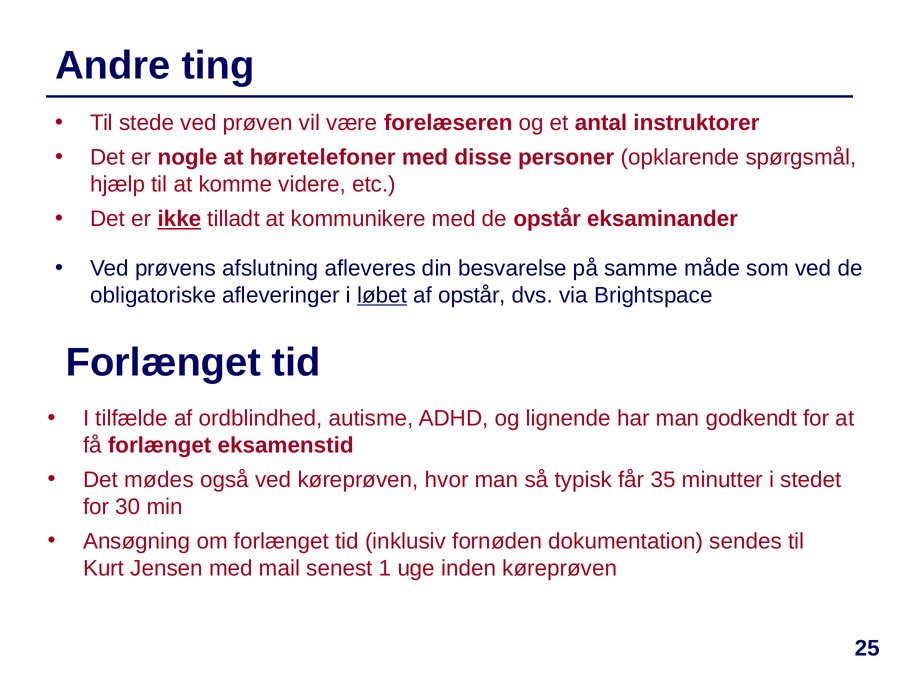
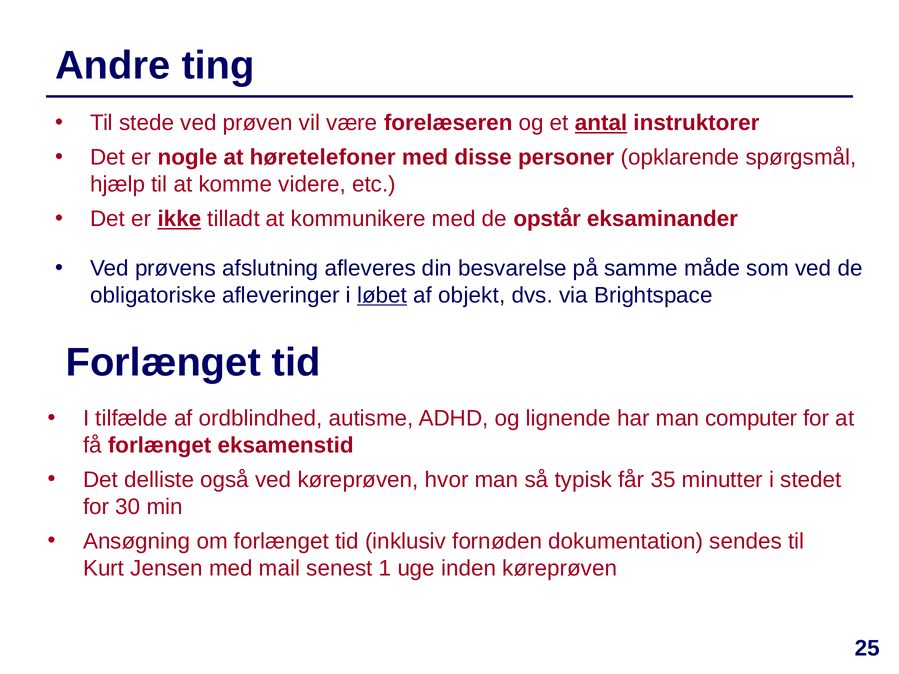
antal underline: none -> present (601, 123)
af opstår: opstår -> objekt (472, 295)
godkendt: godkendt -> computer (751, 419)
mødes: mødes -> delliste (159, 480)
